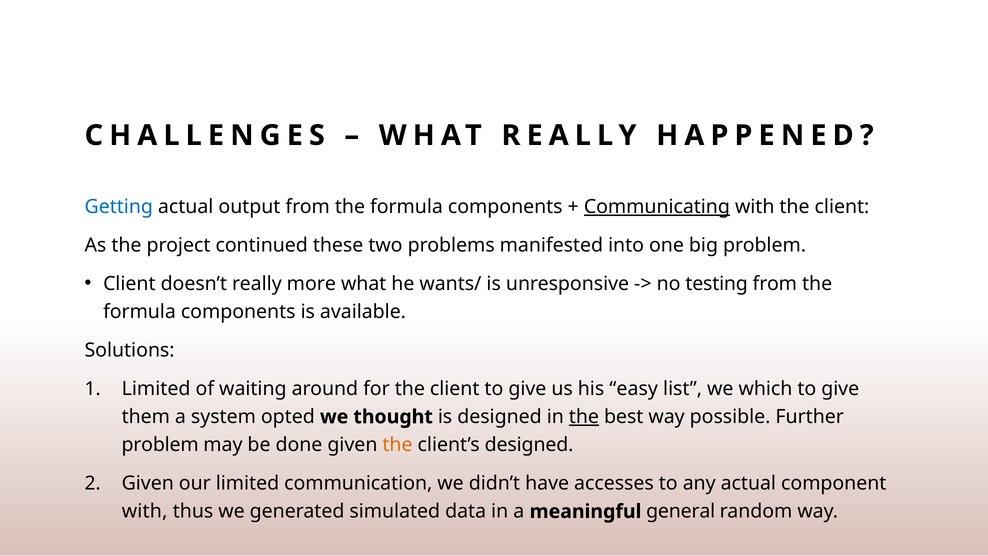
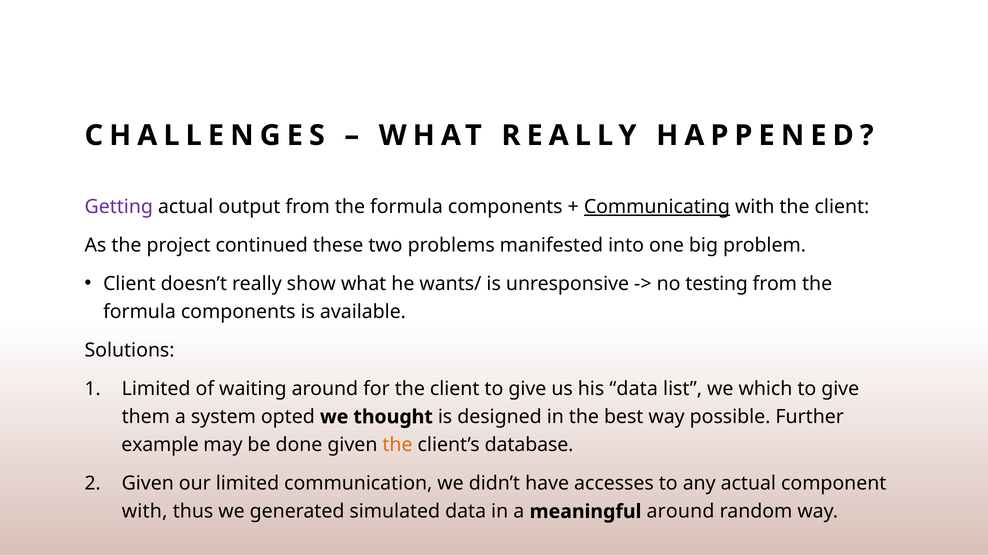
Getting colour: blue -> purple (119, 207)
more: more -> show (311, 284)
his easy: easy -> data (634, 389)
the underline: present -> none (584, 417)
problem: problem -> example (160, 445)
client’s designed: designed -> database (529, 445)
meaningful general: general -> around (680, 511)
